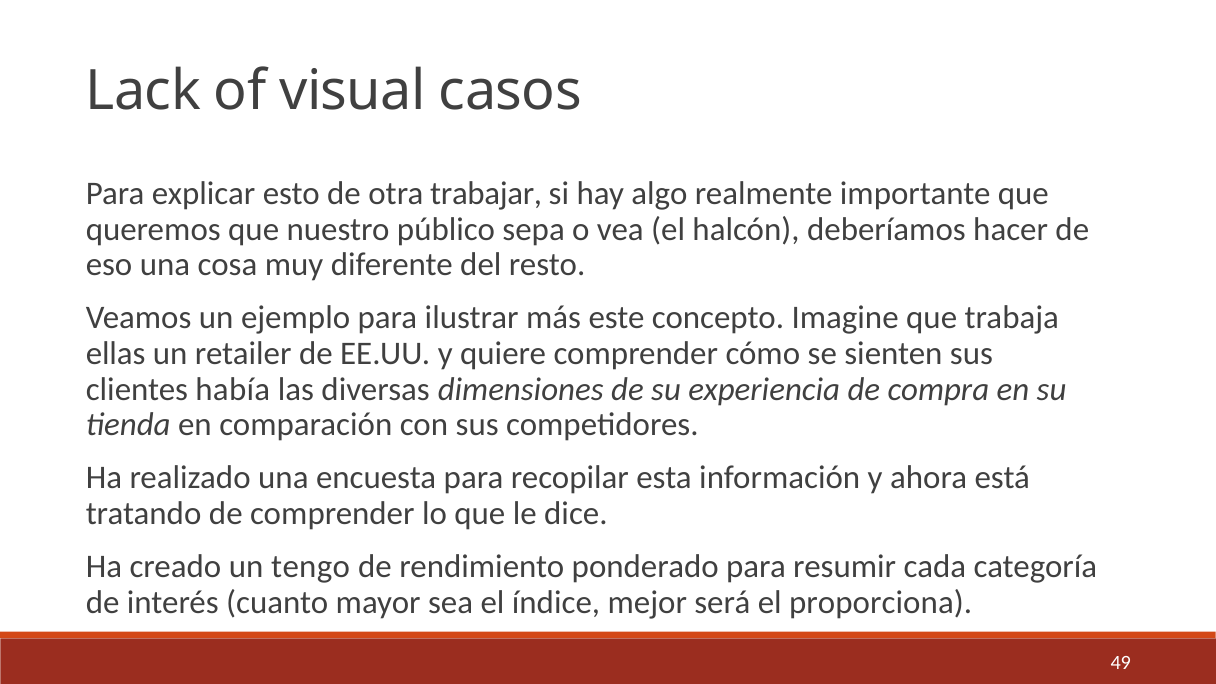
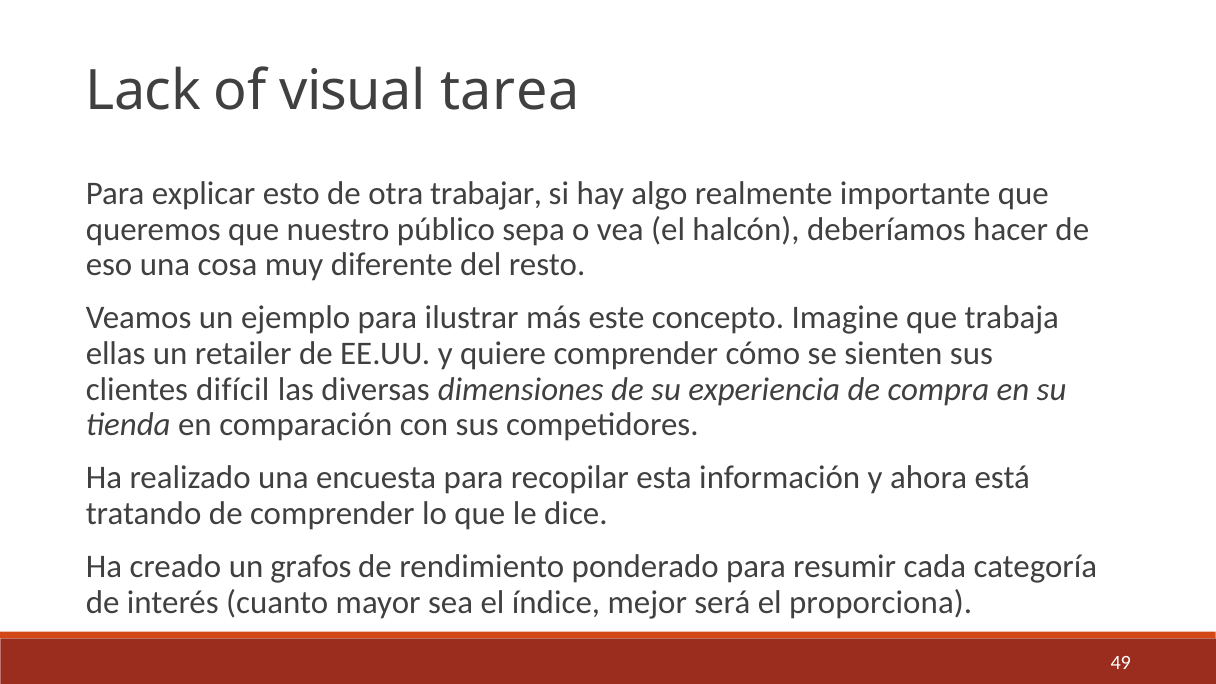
casos: casos -> tarea (510, 91)
había: había -> difícil (233, 389)
tengo: tengo -> grafos (311, 567)
